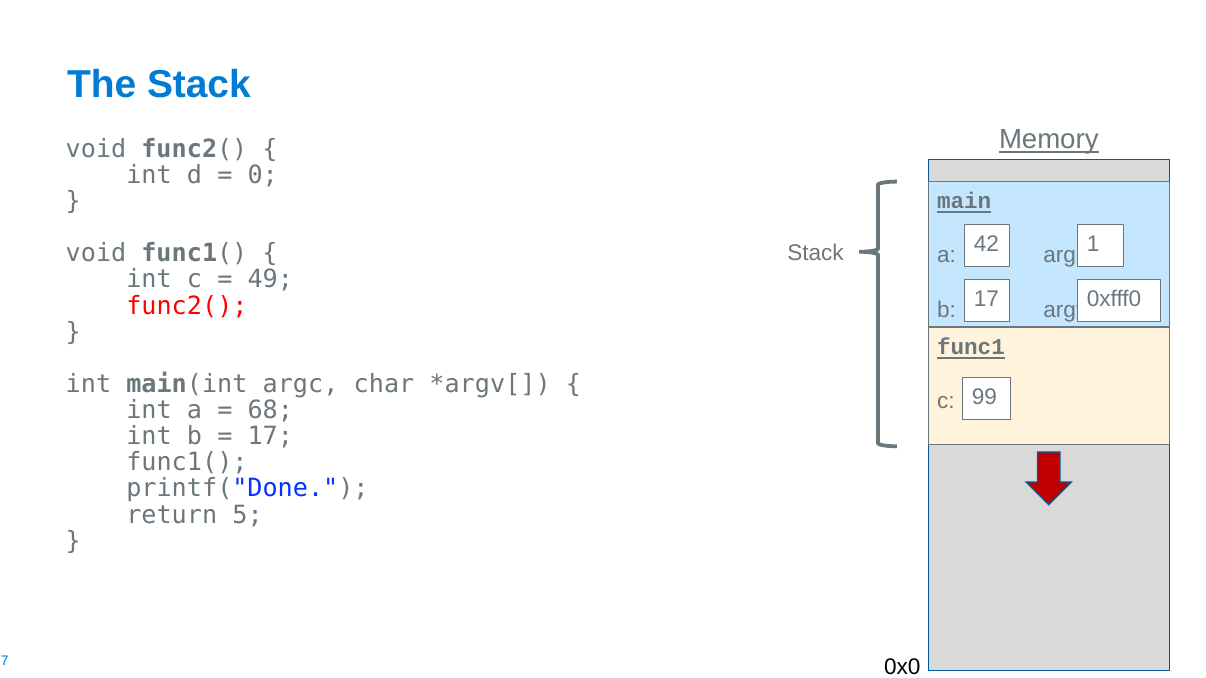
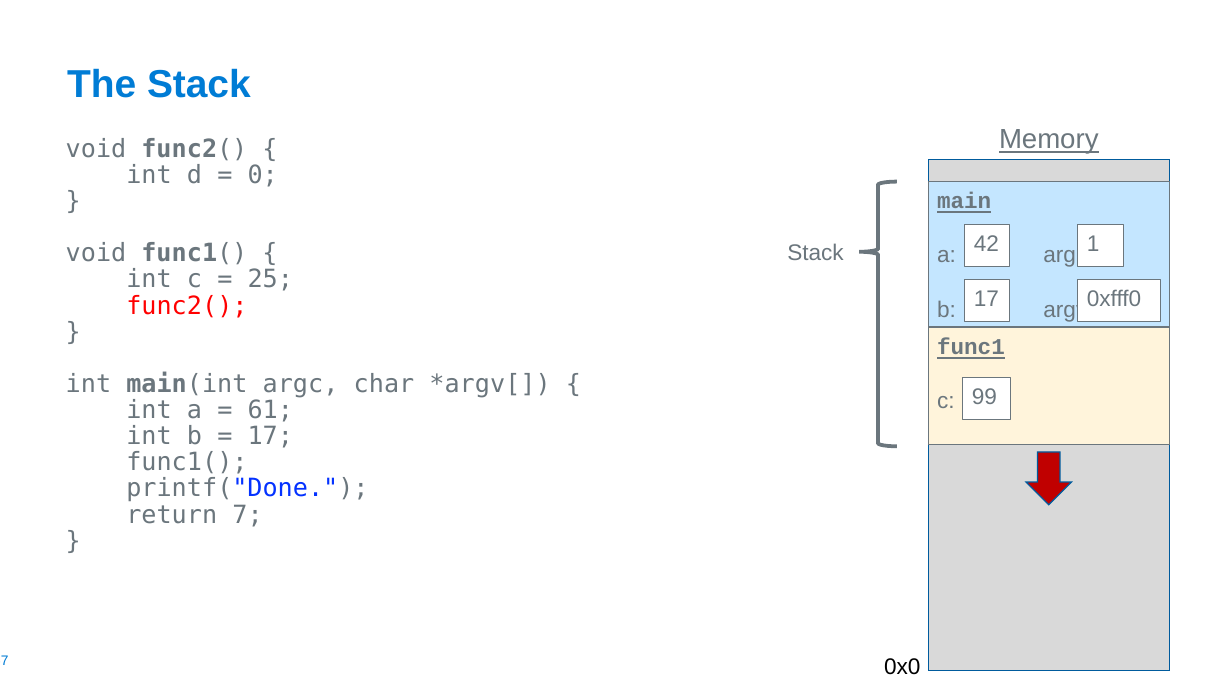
49: 49 -> 25 (270, 280)
68: 68 -> 61 (270, 410)
5: 5 -> 7 (248, 515)
